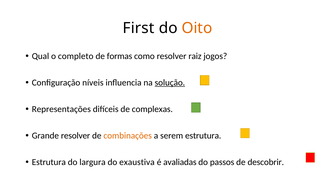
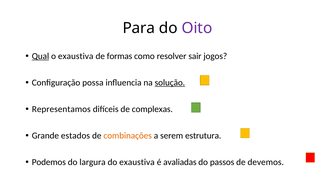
First: First -> Para (139, 28)
Oito colour: orange -> purple (197, 28)
Qual underline: none -> present (40, 56)
o completo: completo -> exaustiva (76, 56)
raiz: raiz -> sair (195, 56)
níveis: níveis -> possa (93, 83)
Representações: Representações -> Representamos (61, 109)
Grande resolver: resolver -> estados (75, 136)
Estrutura: Estrutura -> Podemos (49, 163)
descobrir: descobrir -> devemos (266, 163)
